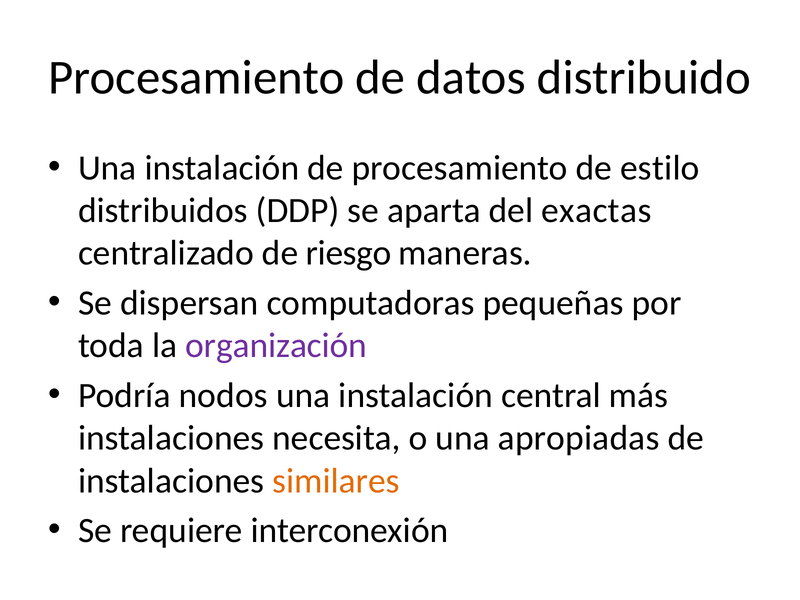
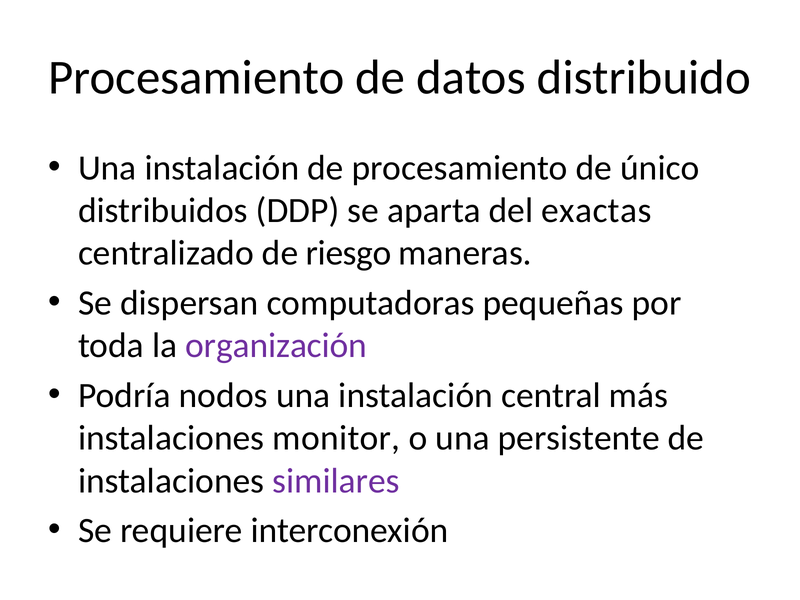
estilo: estilo -> único (660, 168)
necesita: necesita -> monitor (336, 438)
apropiadas: apropiadas -> persistente (579, 438)
similares colour: orange -> purple (336, 481)
